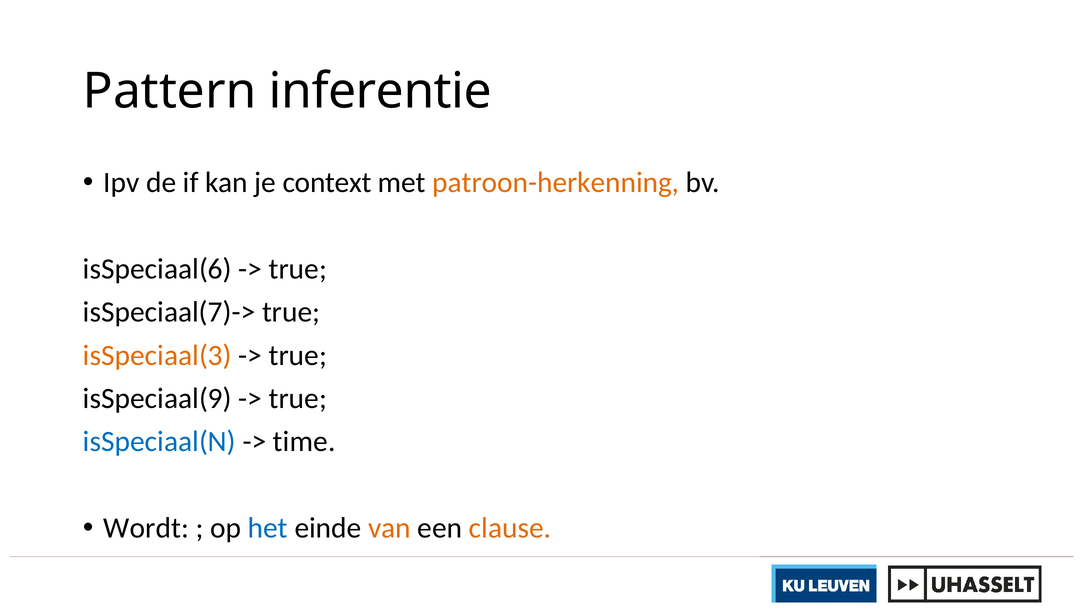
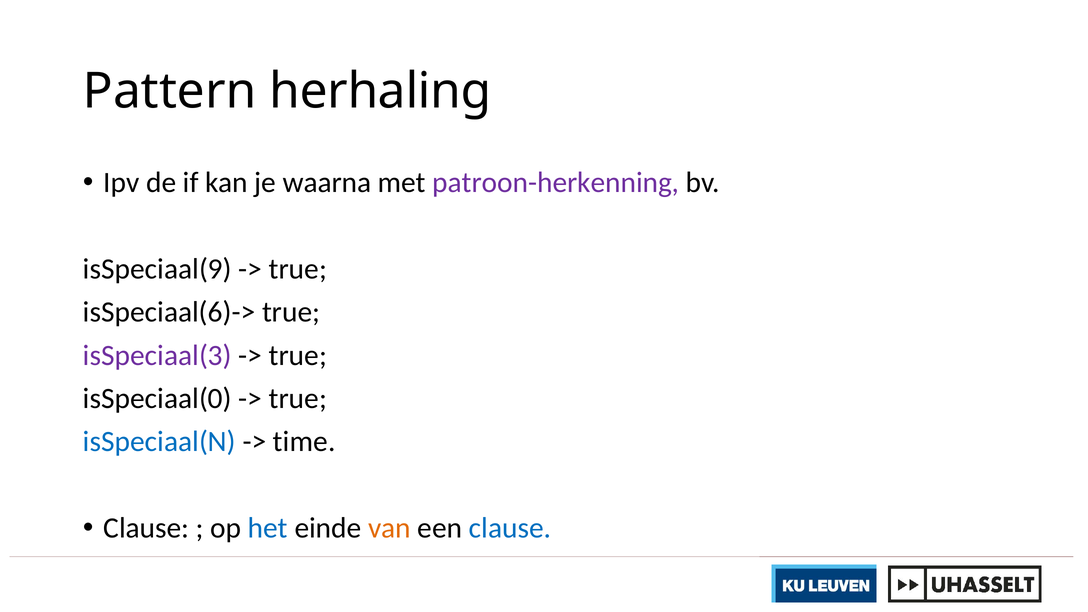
inferentie: inferentie -> herhaling (380, 91)
context: context -> waarna (327, 183)
patroon-herkenning colour: orange -> purple (556, 183)
isSpeciaal(6: isSpeciaal(6 -> isSpeciaal(9 (157, 269)
isSpeciaal(7)->: isSpeciaal(7)-> -> isSpeciaal(6)-> (169, 312)
isSpeciaal(3 colour: orange -> purple (157, 355)
isSpeciaal(9: isSpeciaal(9 -> isSpeciaal(0 (157, 398)
Wordt: Wordt -> Clause (146, 528)
clause colour: orange -> blue (510, 528)
